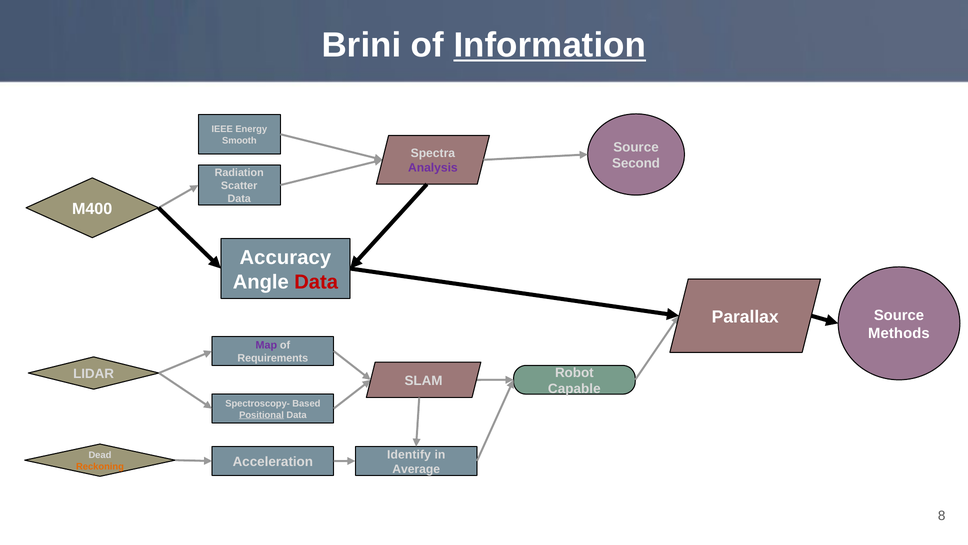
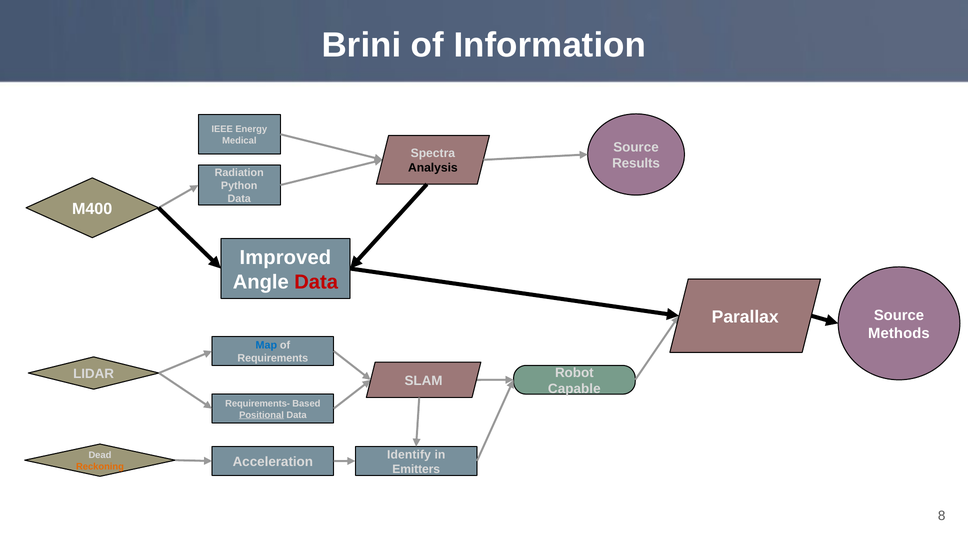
Information underline: present -> none (550, 45)
Smooth: Smooth -> Medical (239, 140)
Second: Second -> Results (636, 163)
Analysis colour: purple -> black (433, 168)
Scatter: Scatter -> Python (239, 186)
Accuracy: Accuracy -> Improved (285, 258)
Map colour: purple -> blue (266, 345)
Spectroscopy-: Spectroscopy- -> Requirements- (258, 403)
Average: Average -> Emitters (416, 469)
